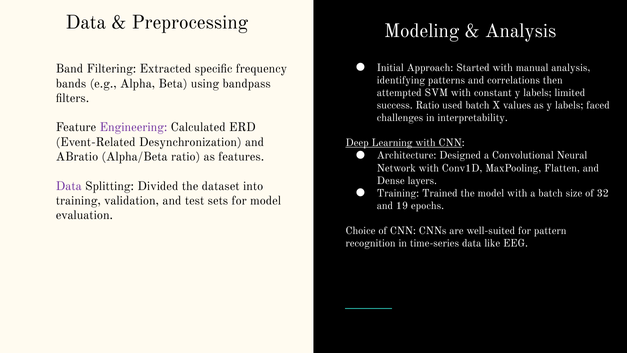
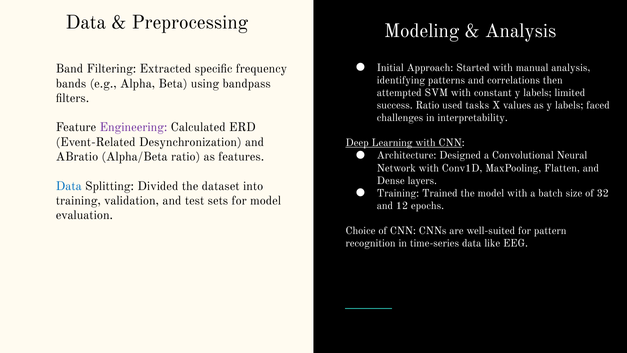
used batch: batch -> tasks (477, 105)
Data colour: purple -> blue (69, 186)
19: 19 -> 12 (402, 206)
